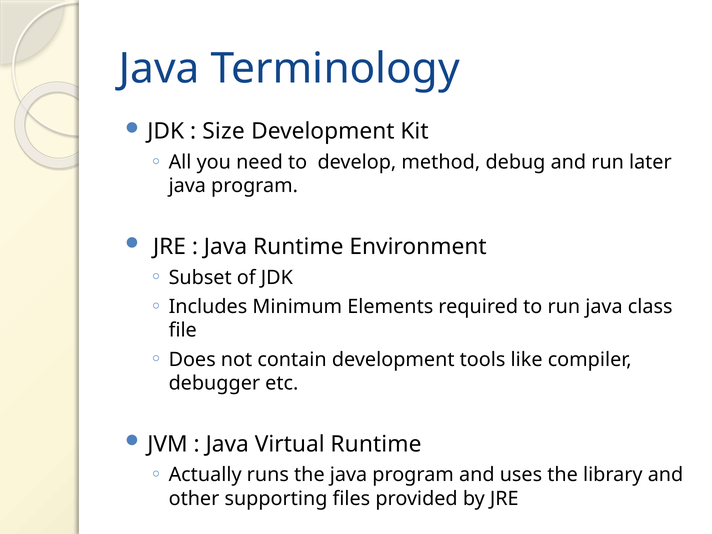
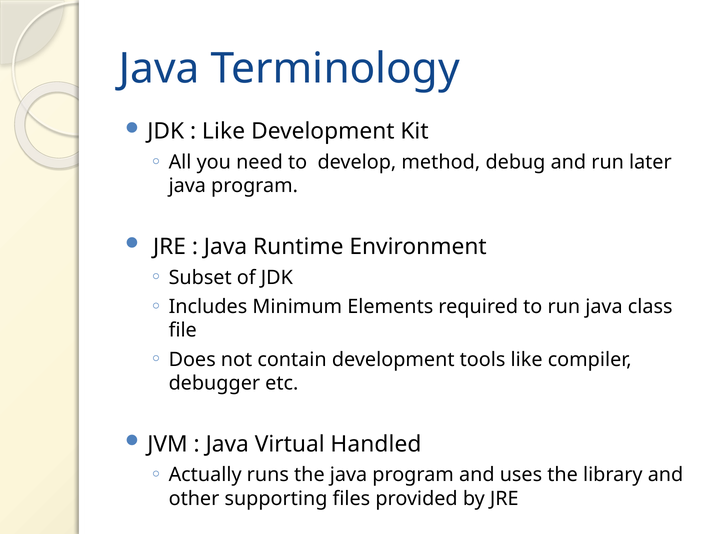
Size: Size -> Like (224, 131)
Virtual Runtime: Runtime -> Handled (376, 444)
